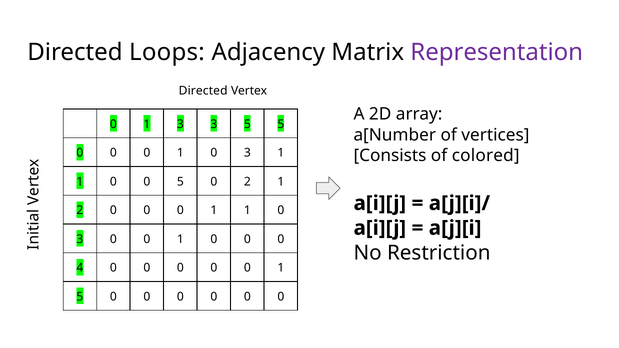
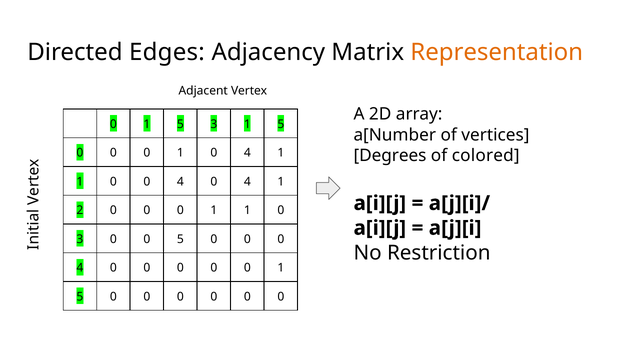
Loops: Loops -> Edges (167, 52)
Representation colour: purple -> orange (497, 52)
Directed: Directed -> Adjacent (203, 91)
3: 3 -> 5 (180, 124)
3 5: 5 -> 1 (247, 124)
0 1 0 3: 3 -> 4 (247, 153)
Consists: Consists -> Degrees (390, 156)
1 0 0 5: 5 -> 4 (180, 182)
2: 2 -> 4 (247, 182)
3 0 0 1: 1 -> 5 (180, 239)
